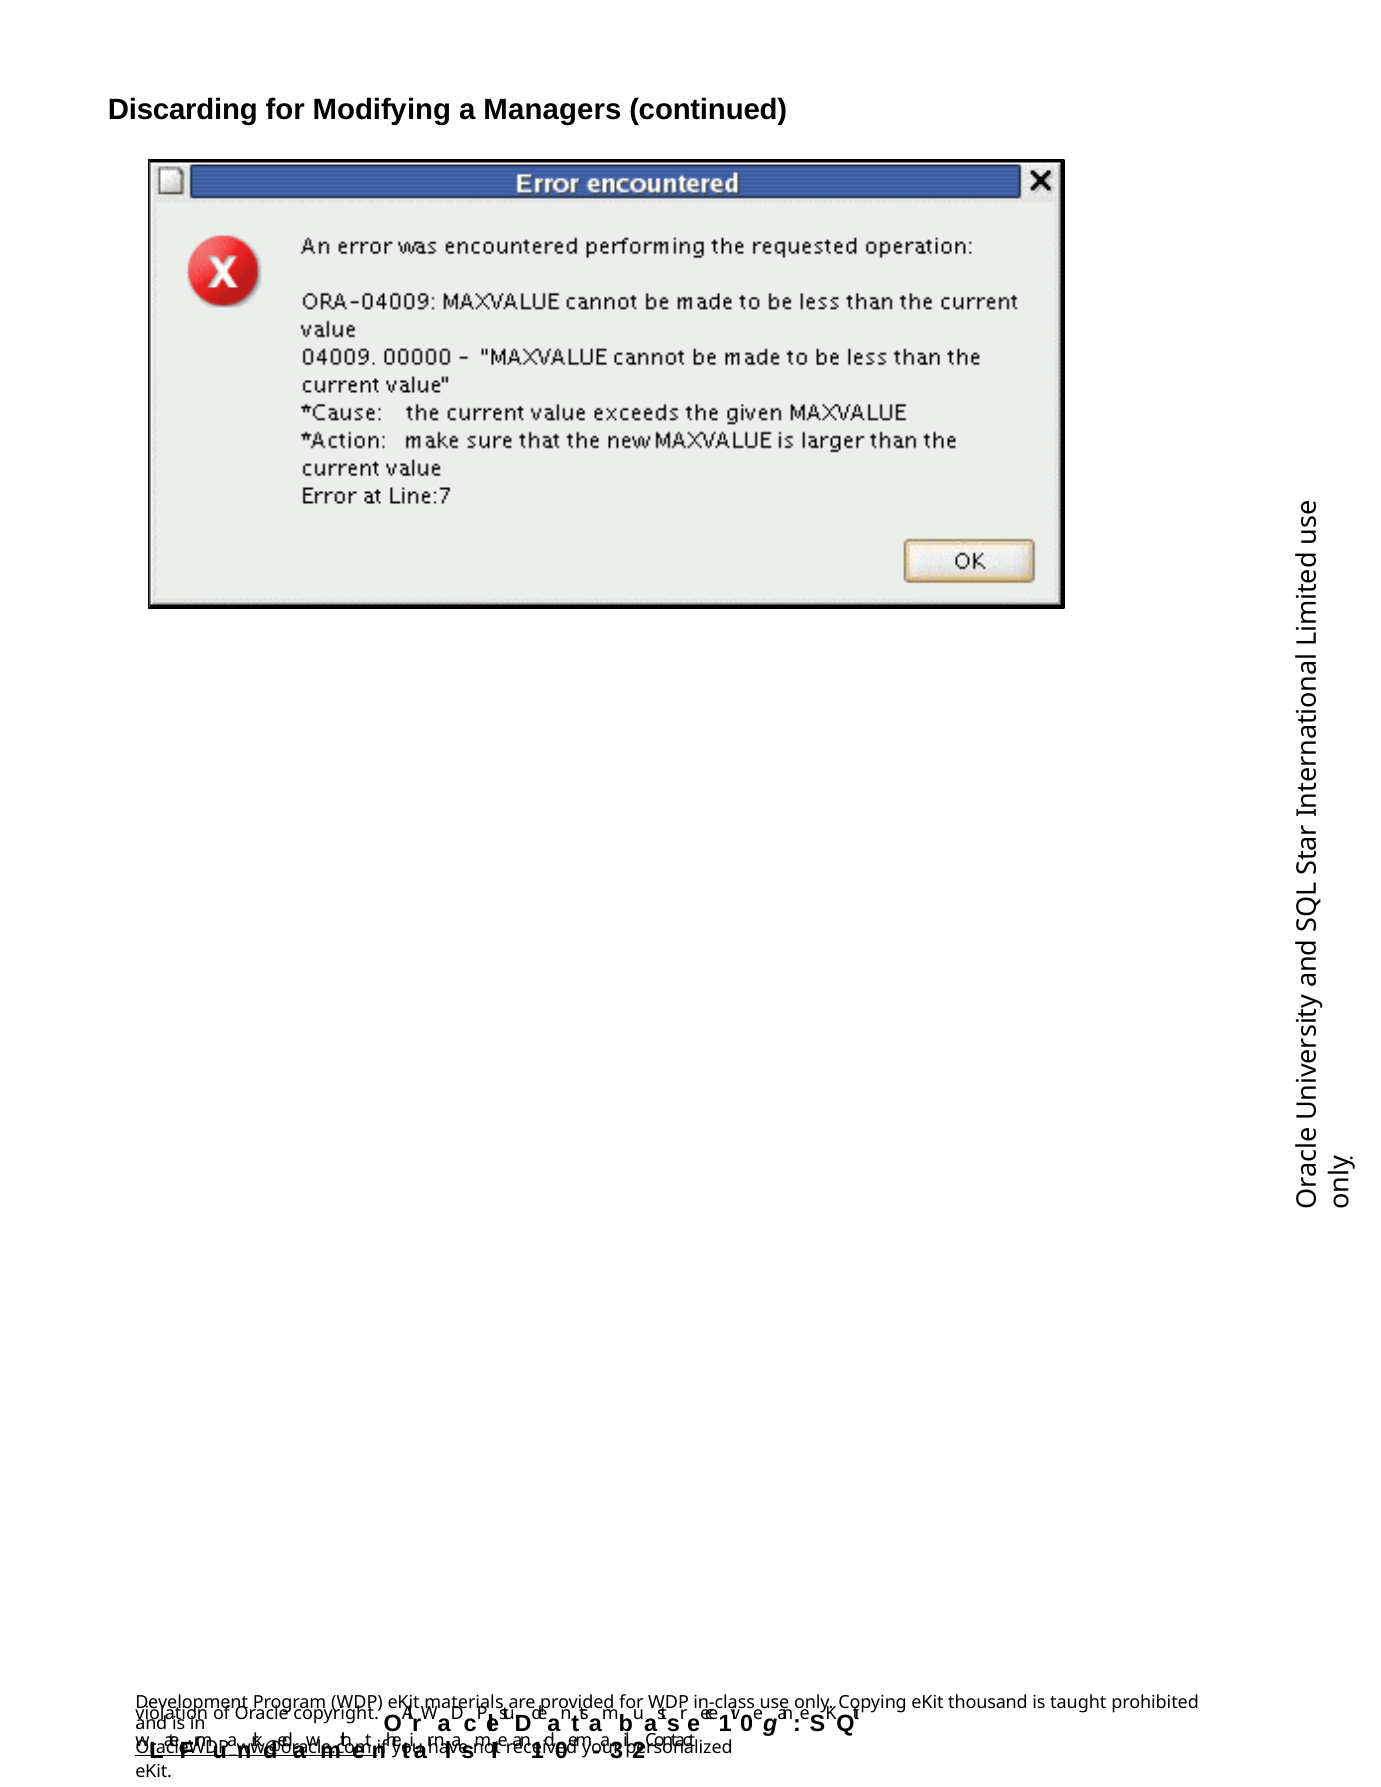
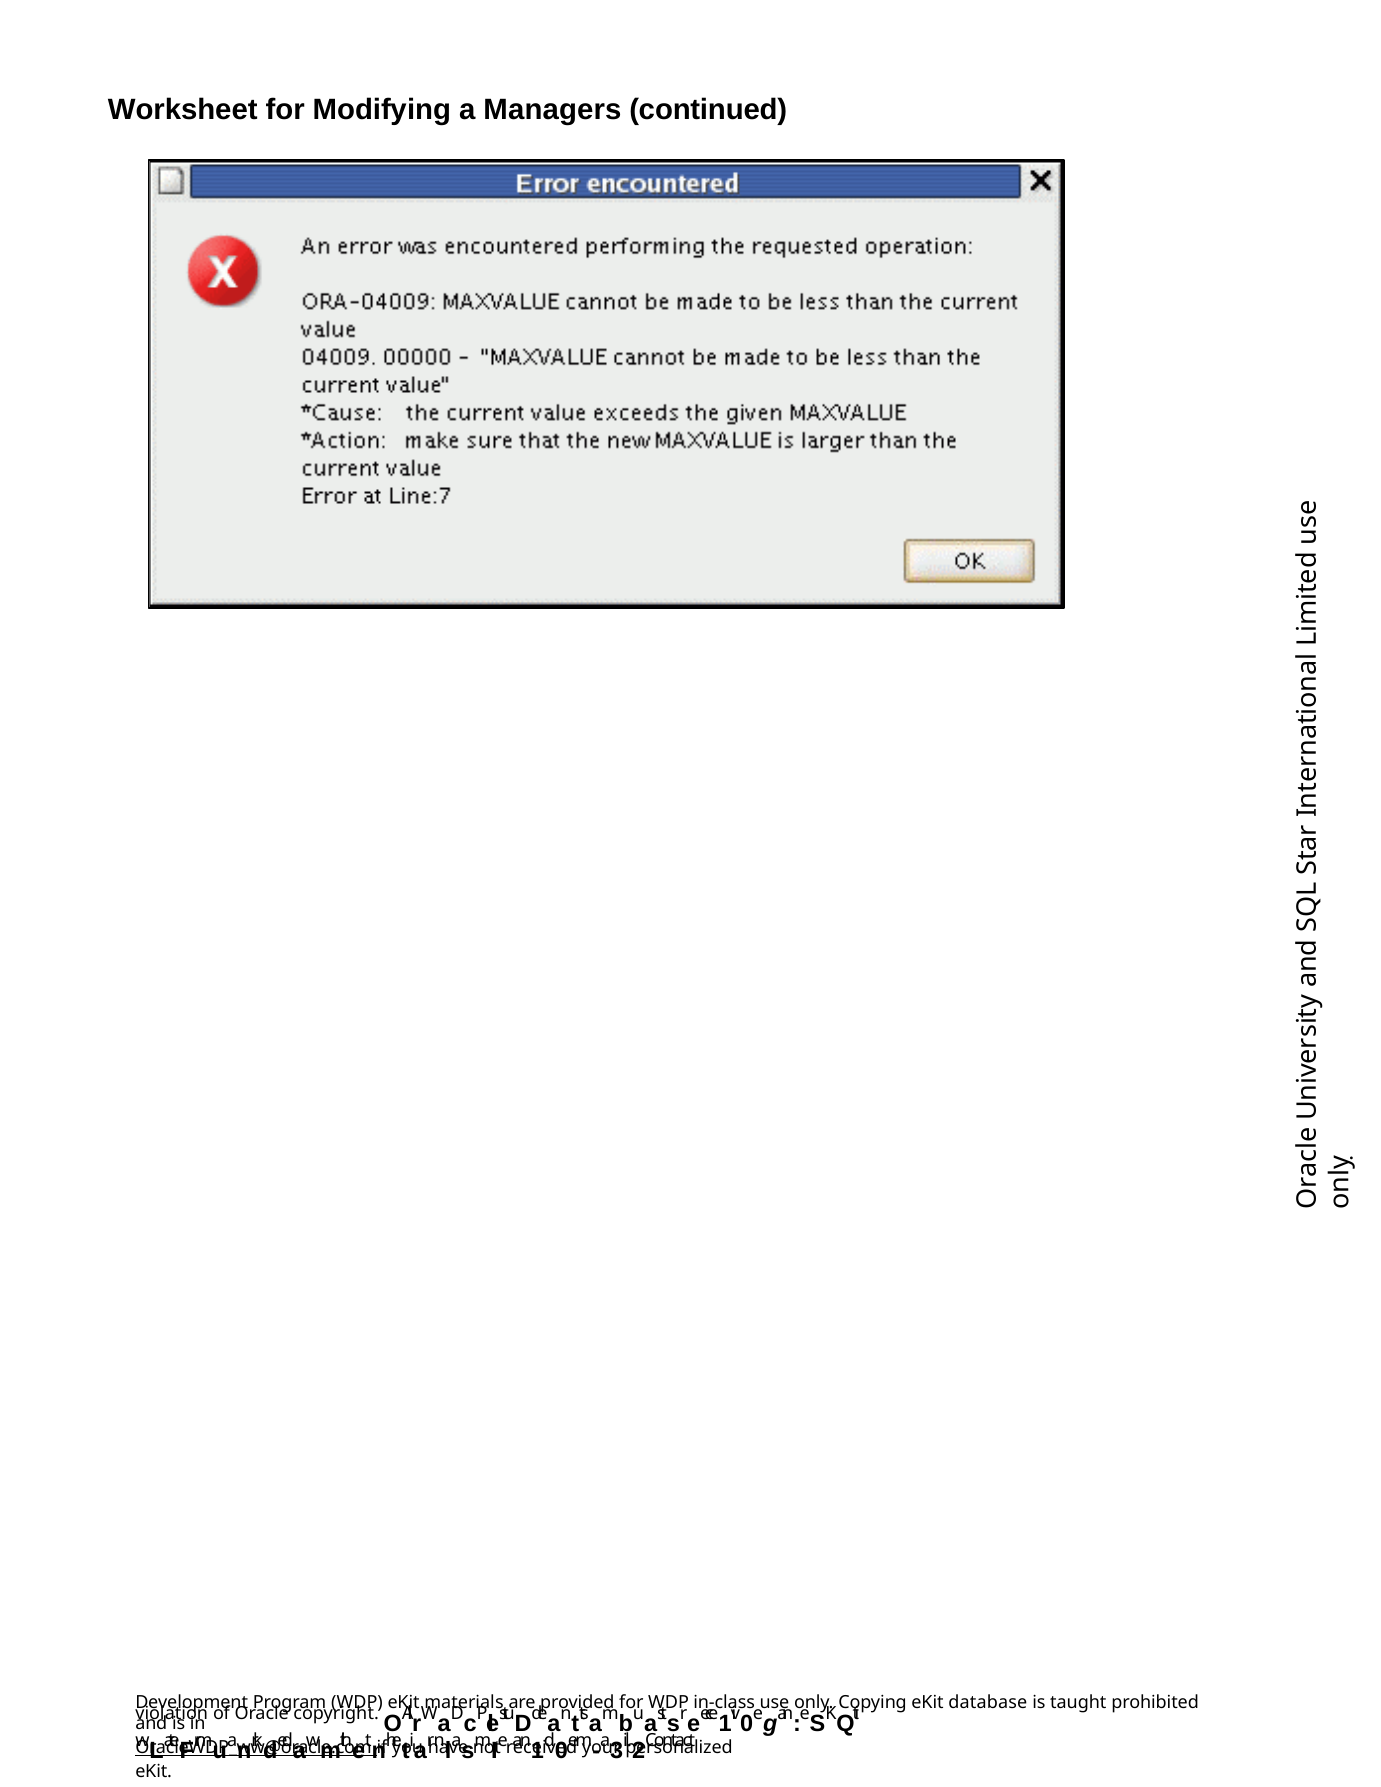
Discarding: Discarding -> Worksheet (183, 109)
thousand: thousand -> database (988, 1702)
